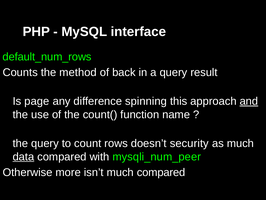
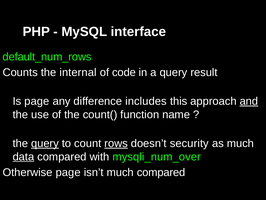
method: method -> internal (78, 72)
back: back -> code (124, 72)
spinning: spinning -> includes (146, 101)
query underline: none -> present (45, 143)
rows underline: none -> present (116, 143)
mysqli_num_peer: mysqli_num_peer -> mysqli_num_over (157, 156)
Otherwise more: more -> page (68, 172)
